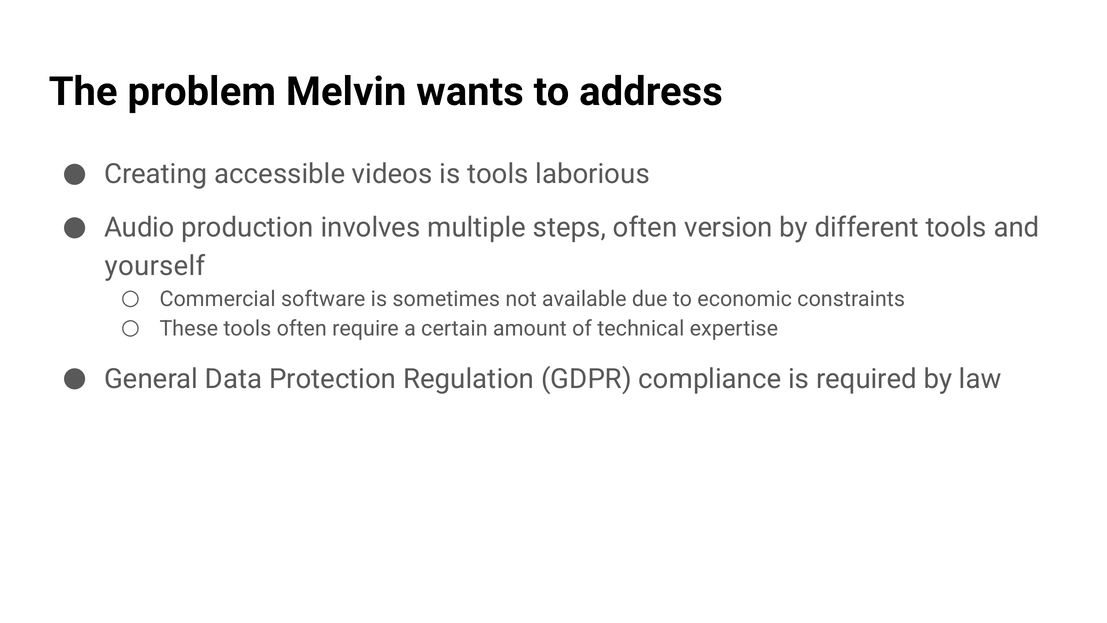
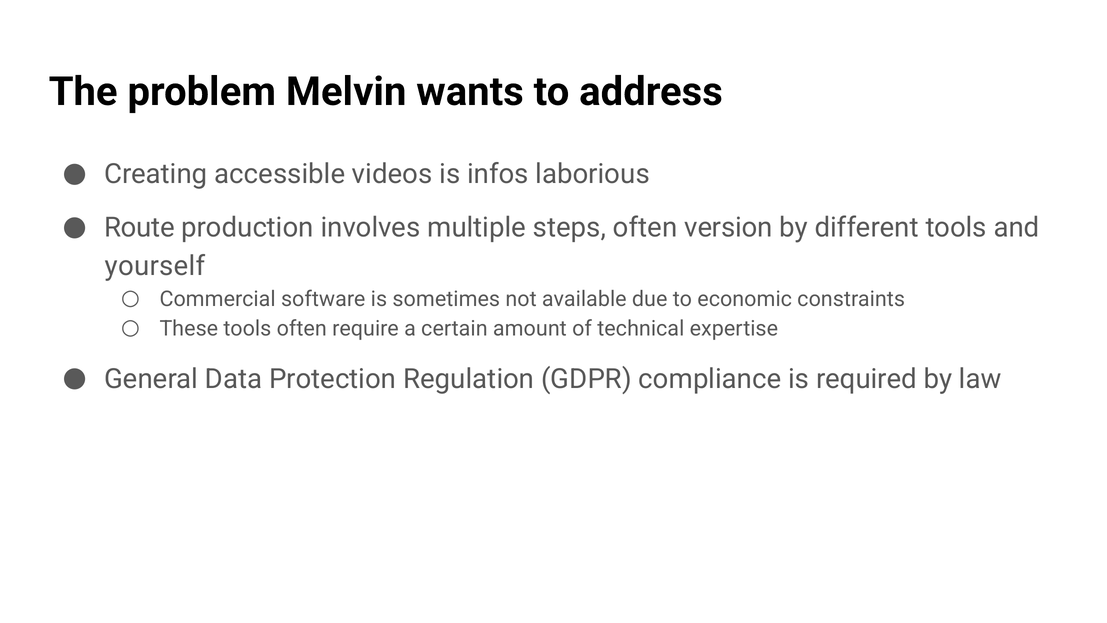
is tools: tools -> infos (498, 174)
Audio: Audio -> Route (139, 228)
